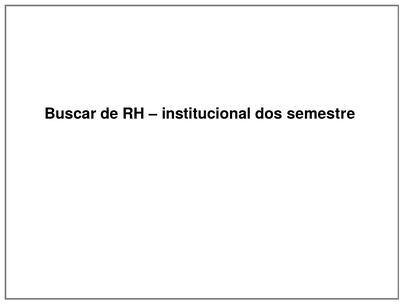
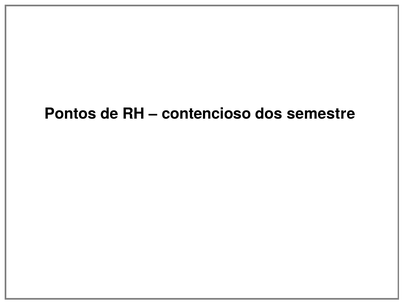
Buscar: Buscar -> Pontos (70, 114)
institucional: institucional -> contencioso (206, 114)
